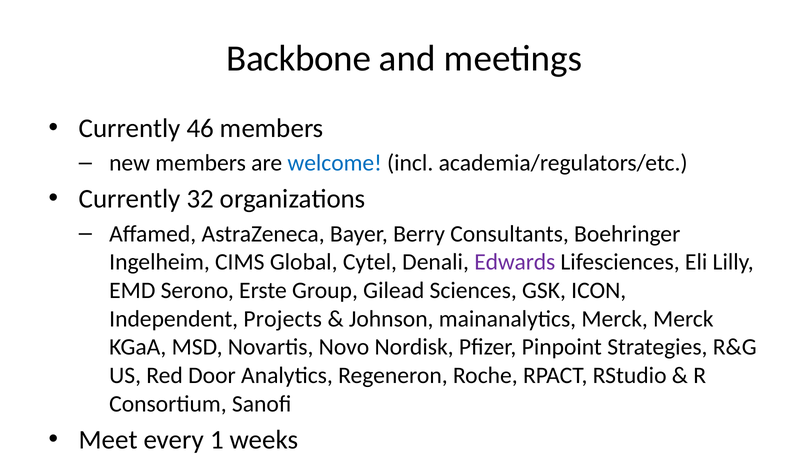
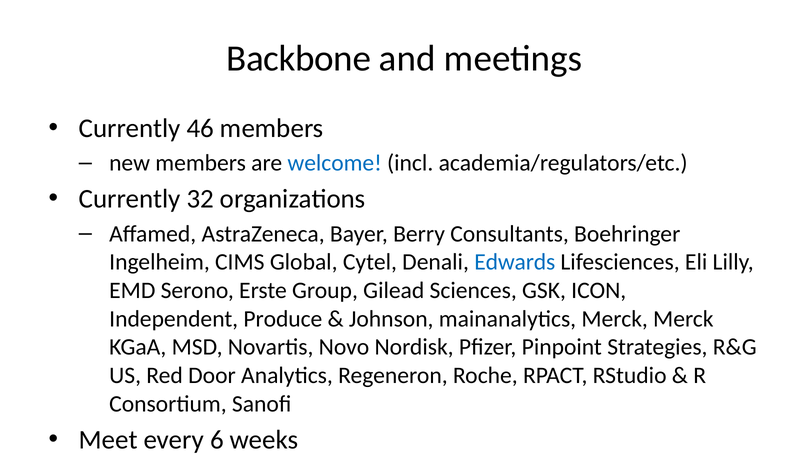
Edwards colour: purple -> blue (515, 262)
Projects: Projects -> Produce (283, 319)
1: 1 -> 6 (217, 440)
